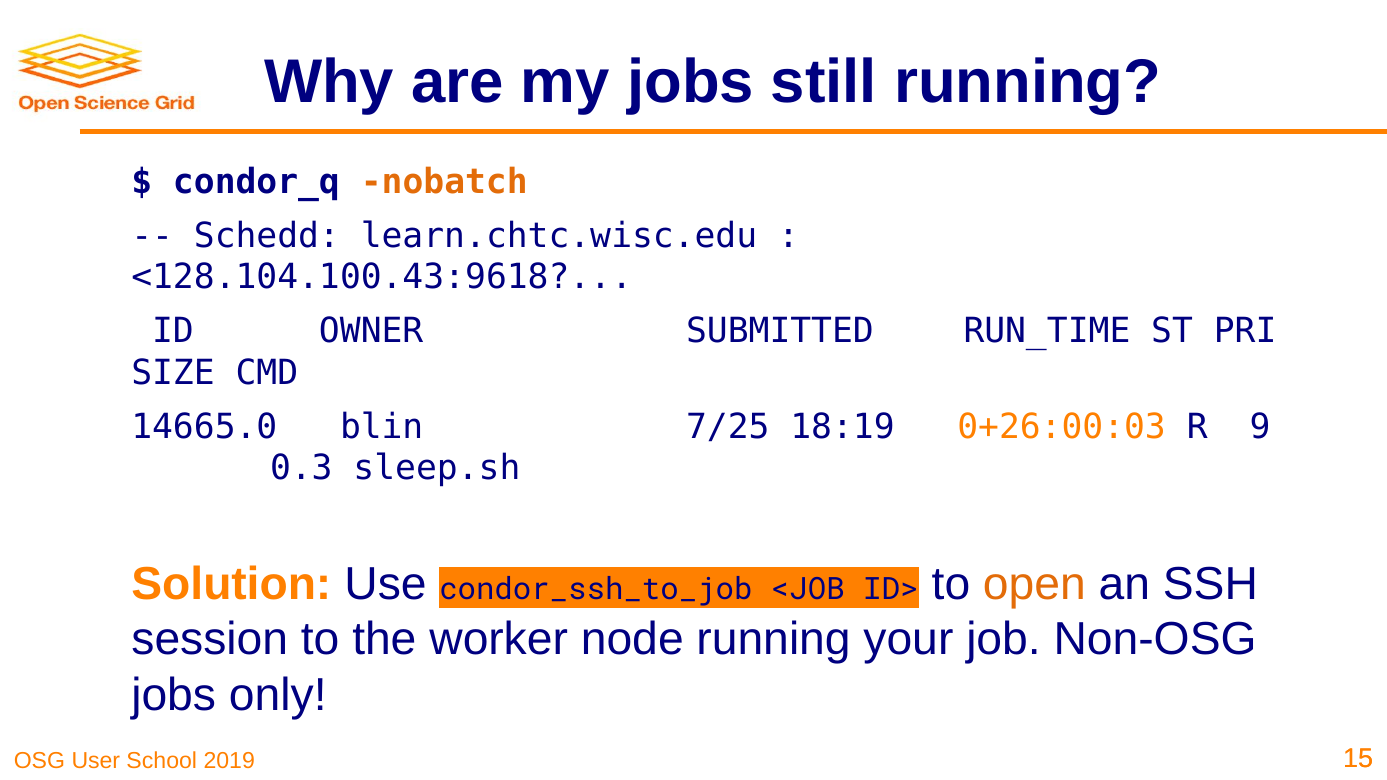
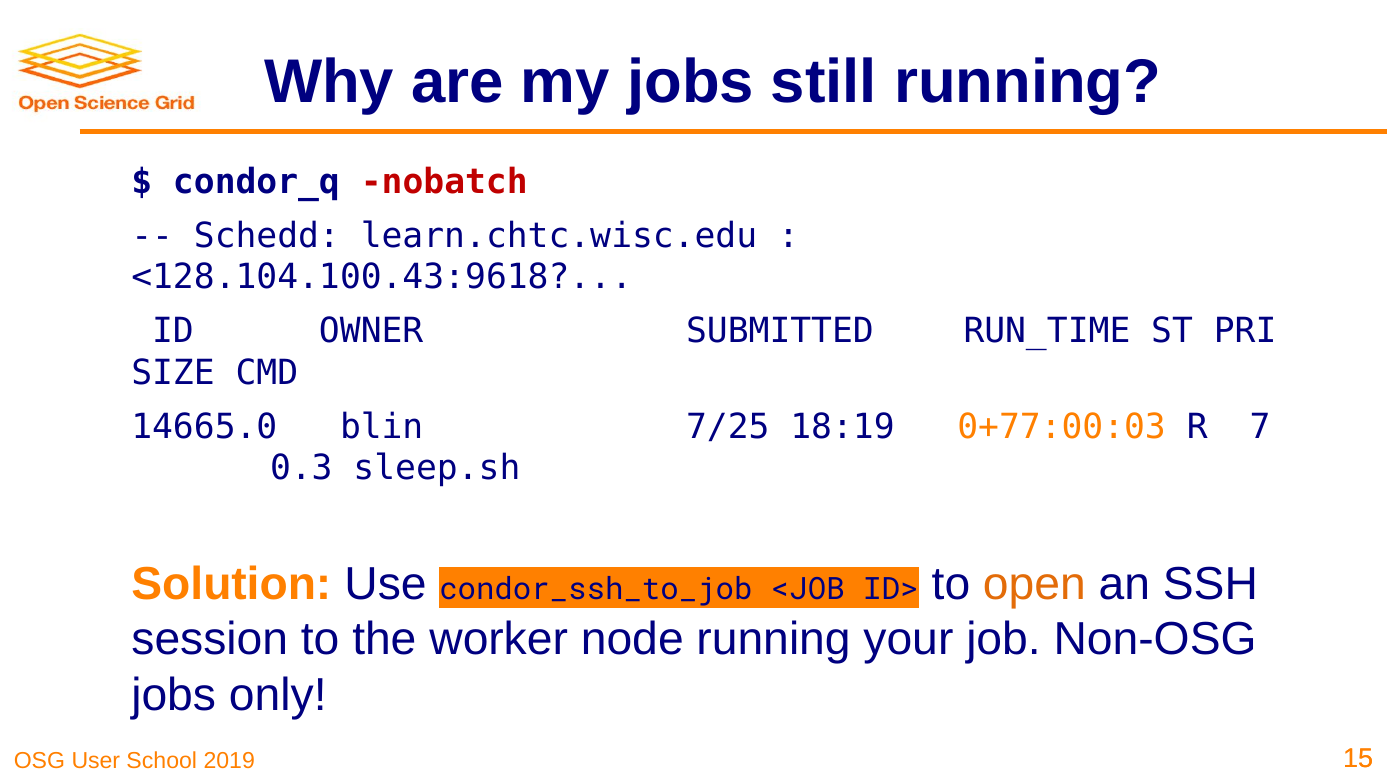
nobatch colour: orange -> red (444, 182)
0+26:00:03: 0+26:00:03 -> 0+77:00:03 (1062, 427)
9: 9 -> 7 (1260, 427)
